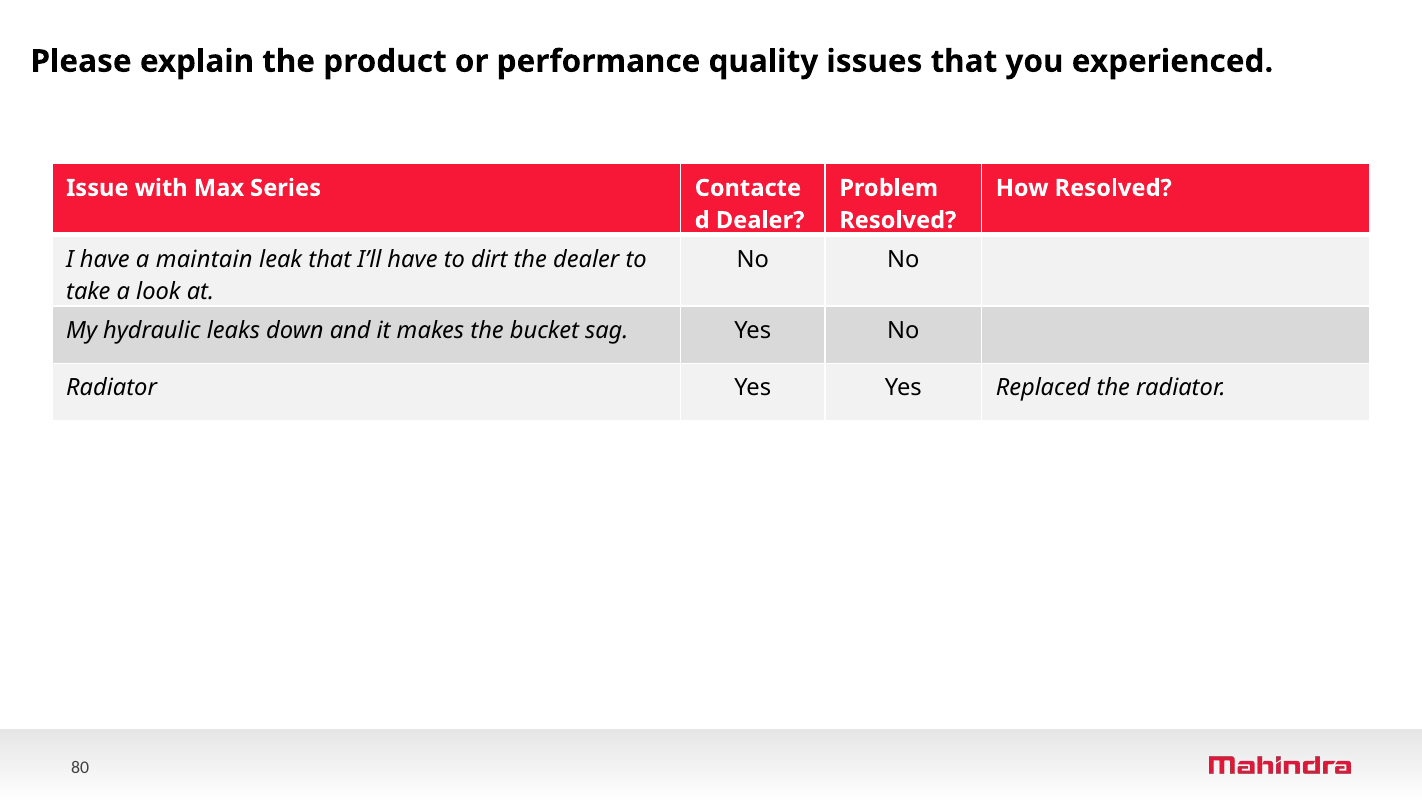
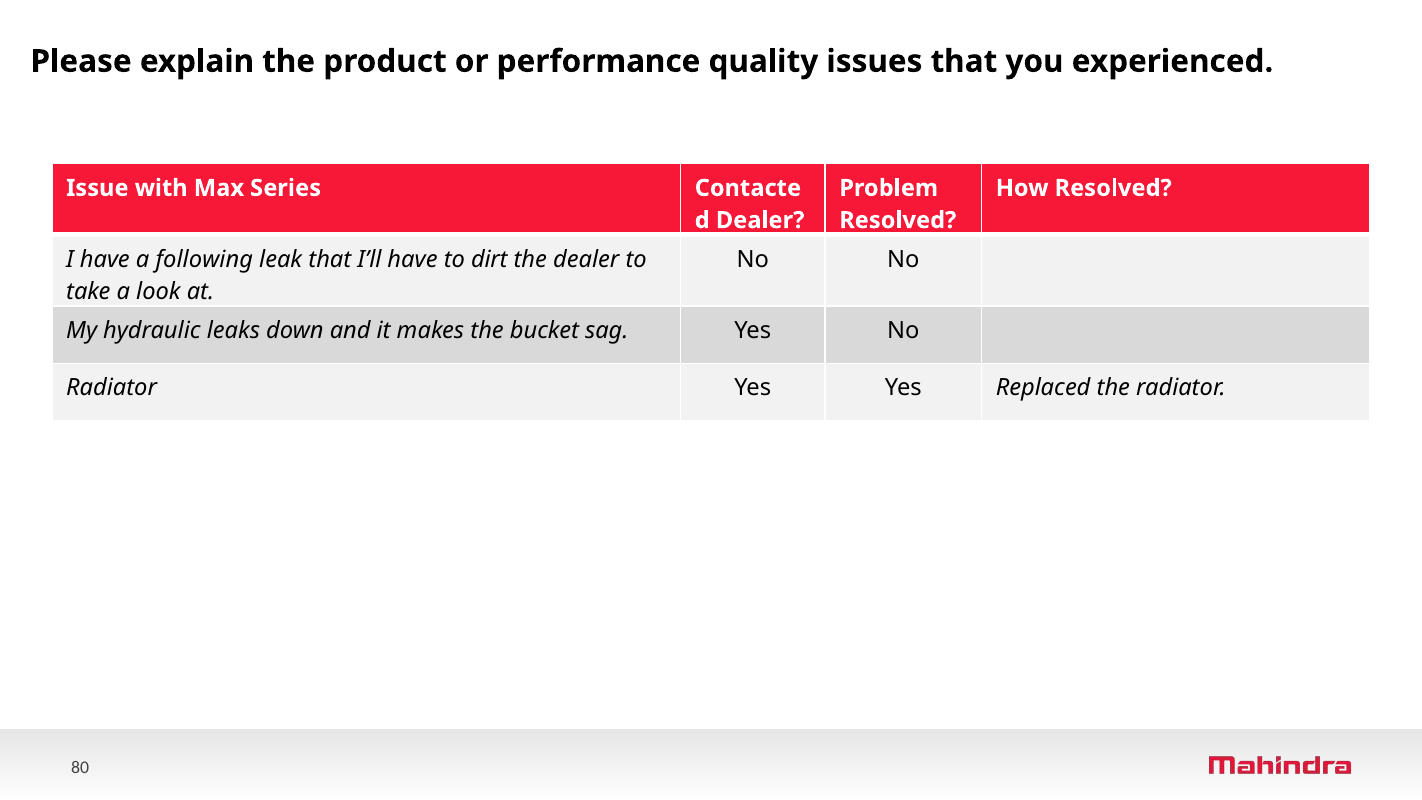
maintain: maintain -> following (204, 259)
